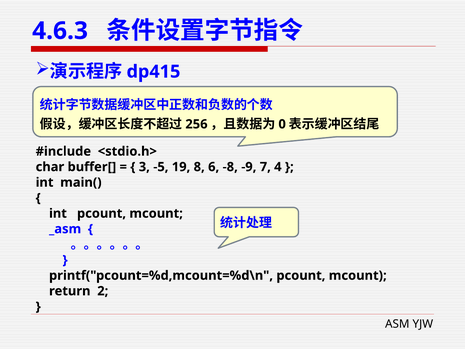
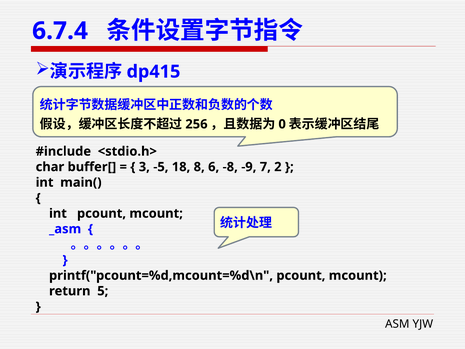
4.6.3: 4.6.3 -> 6.7.4 (60, 31)
19: 19 -> 18 (181, 167)
4: 4 -> 2 (278, 167)
2: 2 -> 5 (103, 291)
